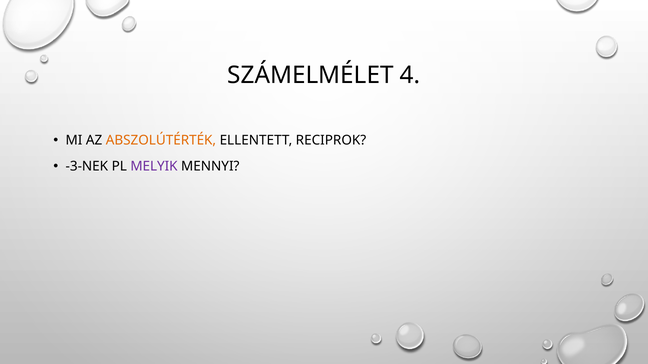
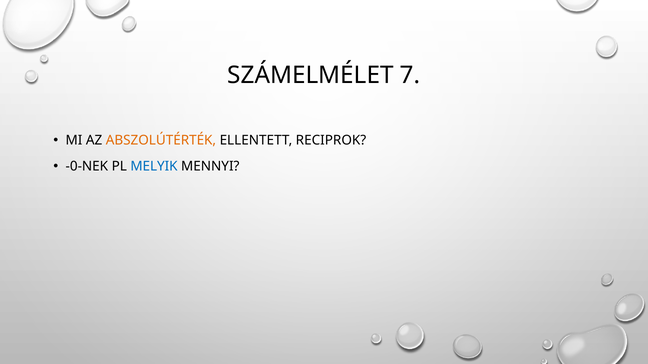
4: 4 -> 7 (410, 75)
-3-NEK: -3-NEK -> -0-NEK (87, 167)
MELYIK colour: purple -> blue (154, 167)
